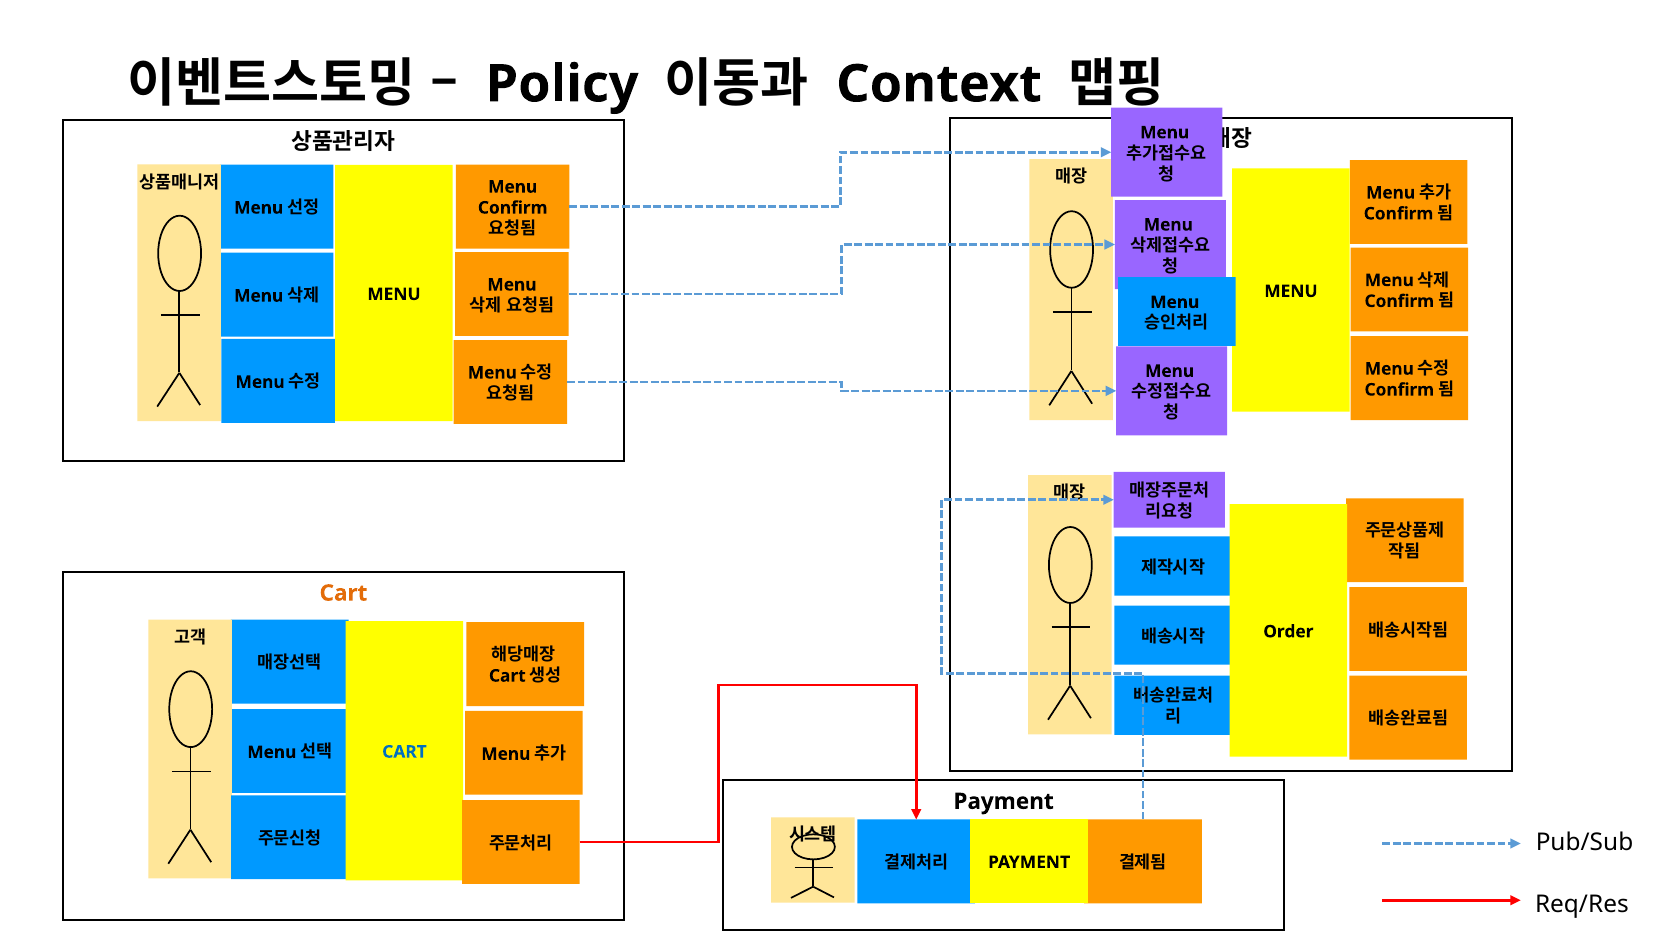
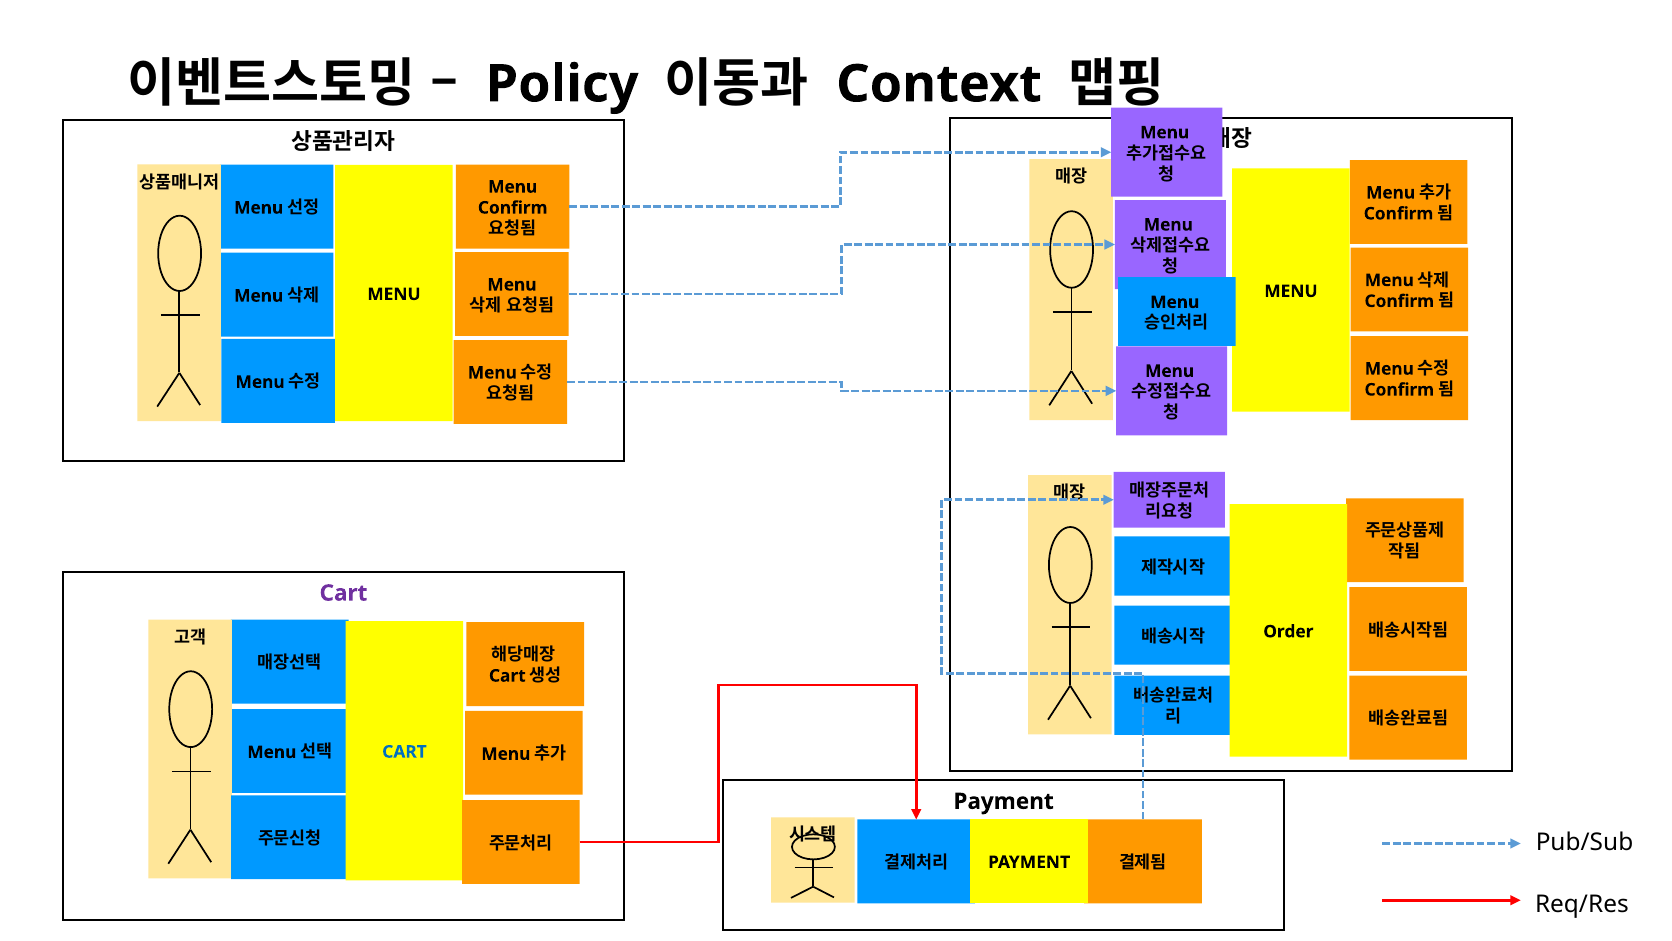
Cart colour: orange -> purple (343, 593)
